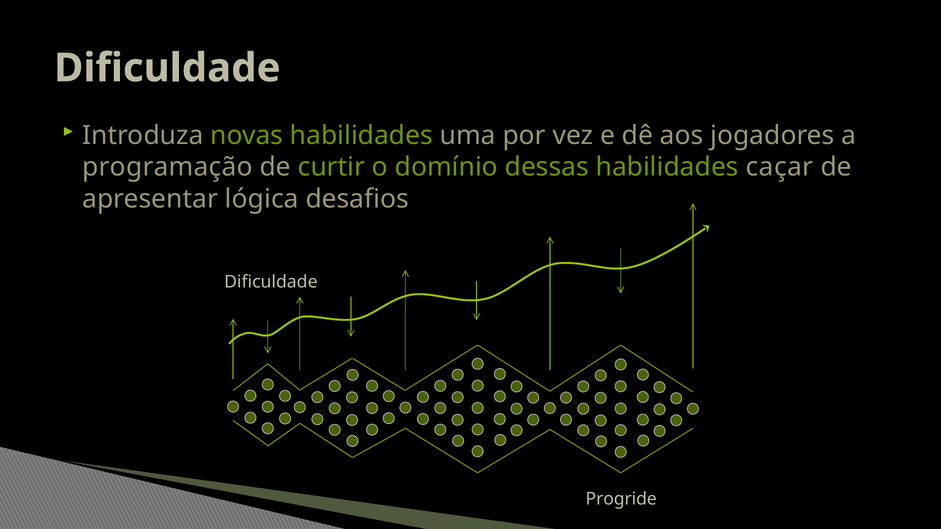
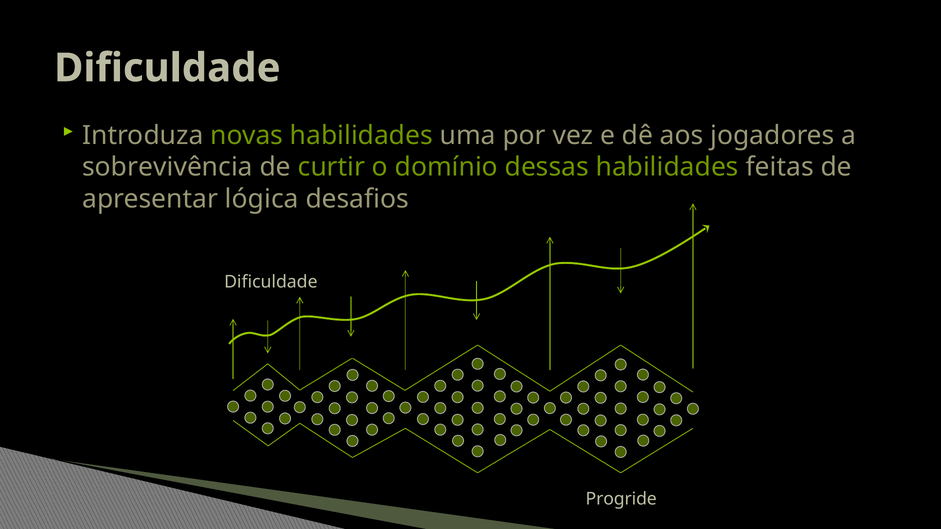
programação: programação -> sobrevivência (168, 167)
caçar: caçar -> feitas (780, 167)
